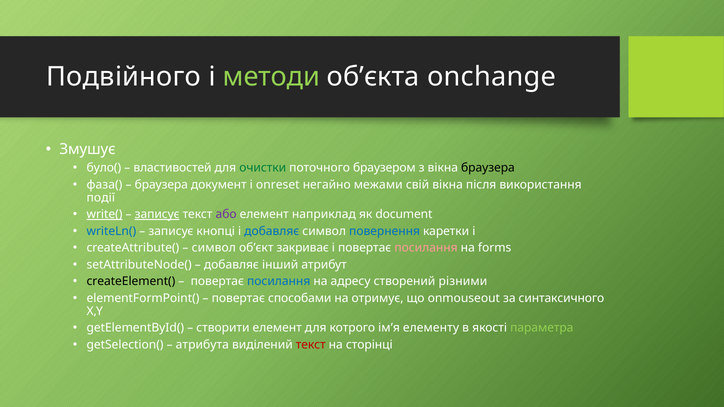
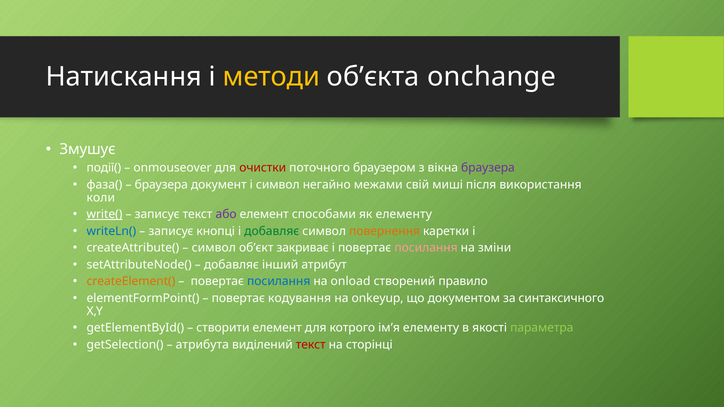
Подвійного: Подвійного -> Натискання (124, 77)
методи colour: light green -> yellow (271, 77)
було(: було( -> події( (104, 168)
властивостей: властивостей -> onmouseover (172, 168)
очистки colour: green -> red (263, 168)
браузера colour: black -> purple (488, 168)
і onreset: onreset -> символ (278, 185)
свій вікна: вікна -> миші (448, 185)
події: події -> коли (101, 198)
записує underline: present -> none (157, 215)
наприклад: наприклад -> способами (324, 215)
як document: document -> елементу (404, 215)
добавляє colour: blue -> green (272, 231)
повернення colour: blue -> orange (385, 231)
forms: forms -> зміни (495, 248)
createElement( colour: black -> orange (131, 282)
адресу: адресу -> onload (351, 282)
різними: різними -> правило (463, 282)
способами: способами -> кодування (300, 298)
отримує: отримує -> onkeyup (378, 298)
onmouseout: onmouseout -> документом (464, 298)
